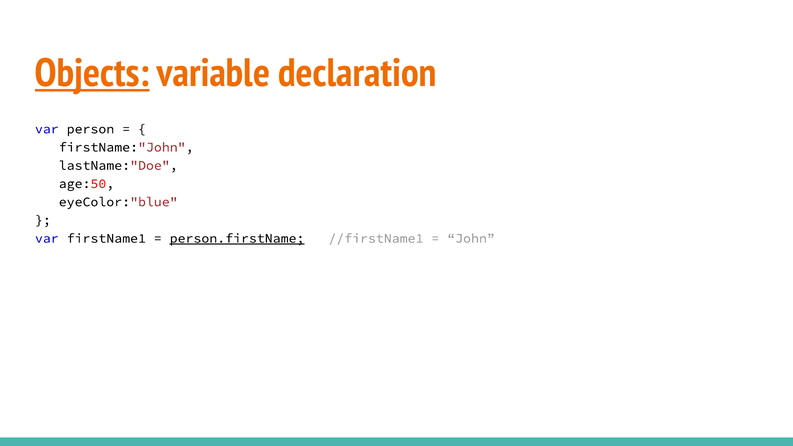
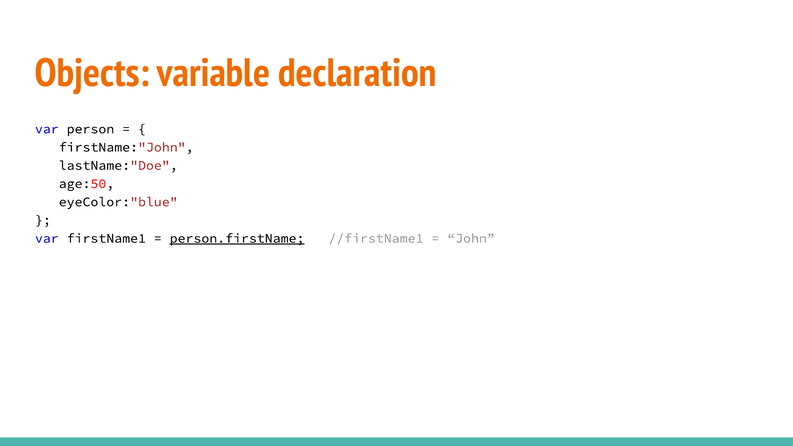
Objects underline: present -> none (92, 73)
